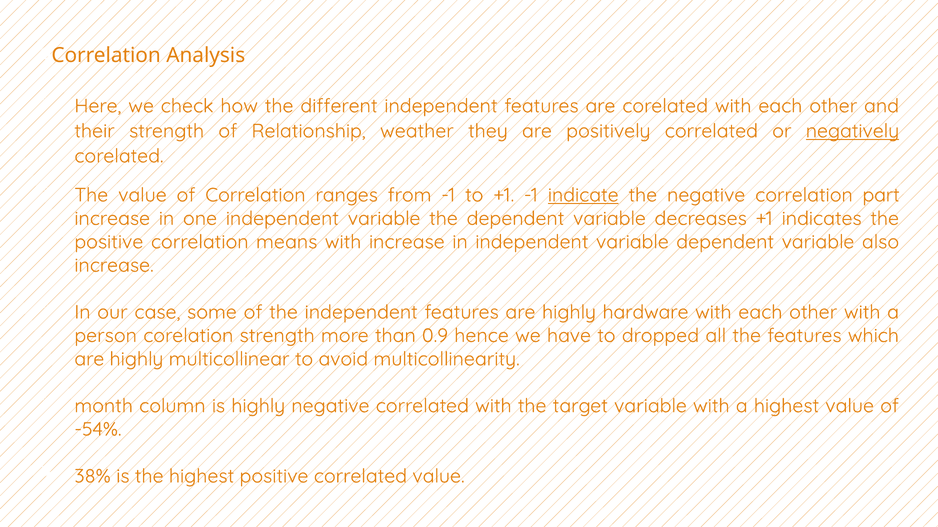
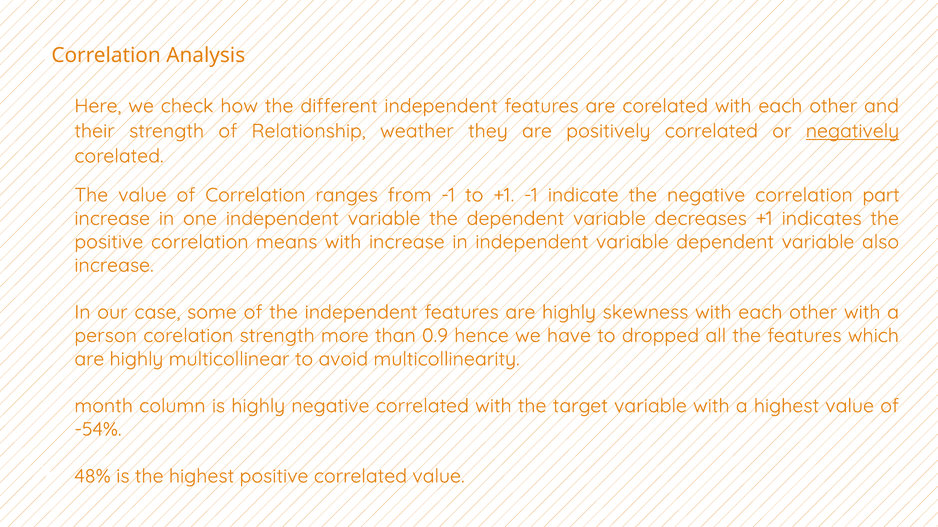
indicate underline: present -> none (583, 195)
hardware: hardware -> skewness (645, 313)
38%: 38% -> 48% (93, 477)
